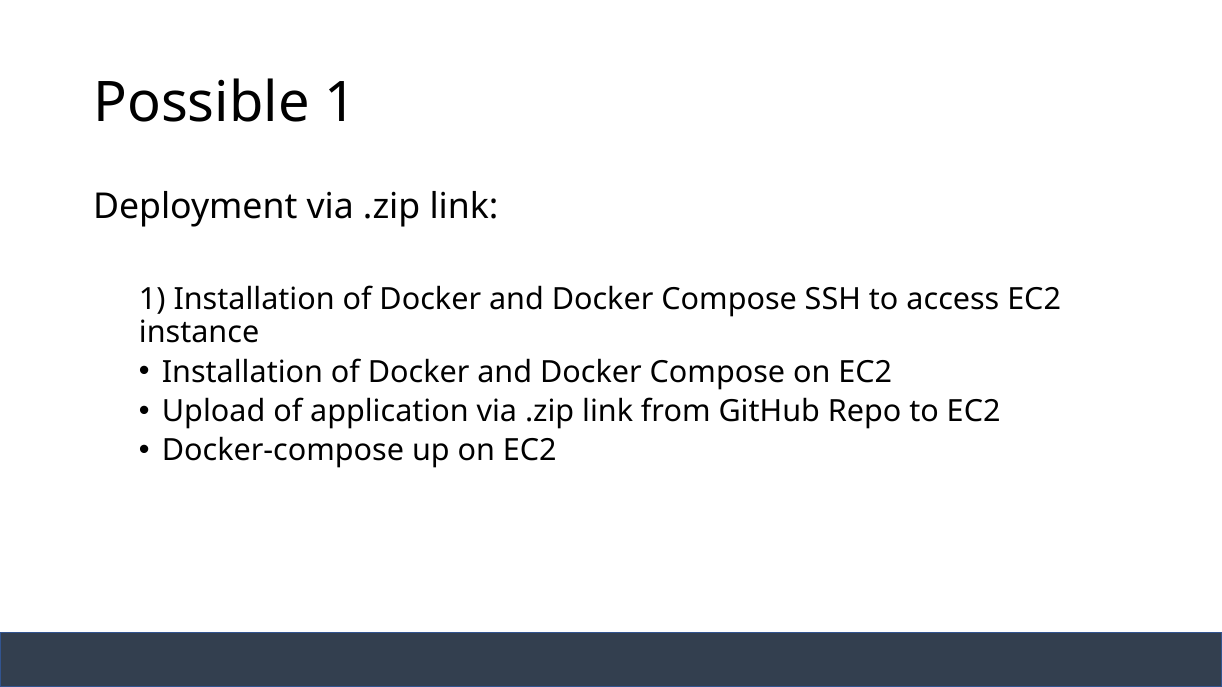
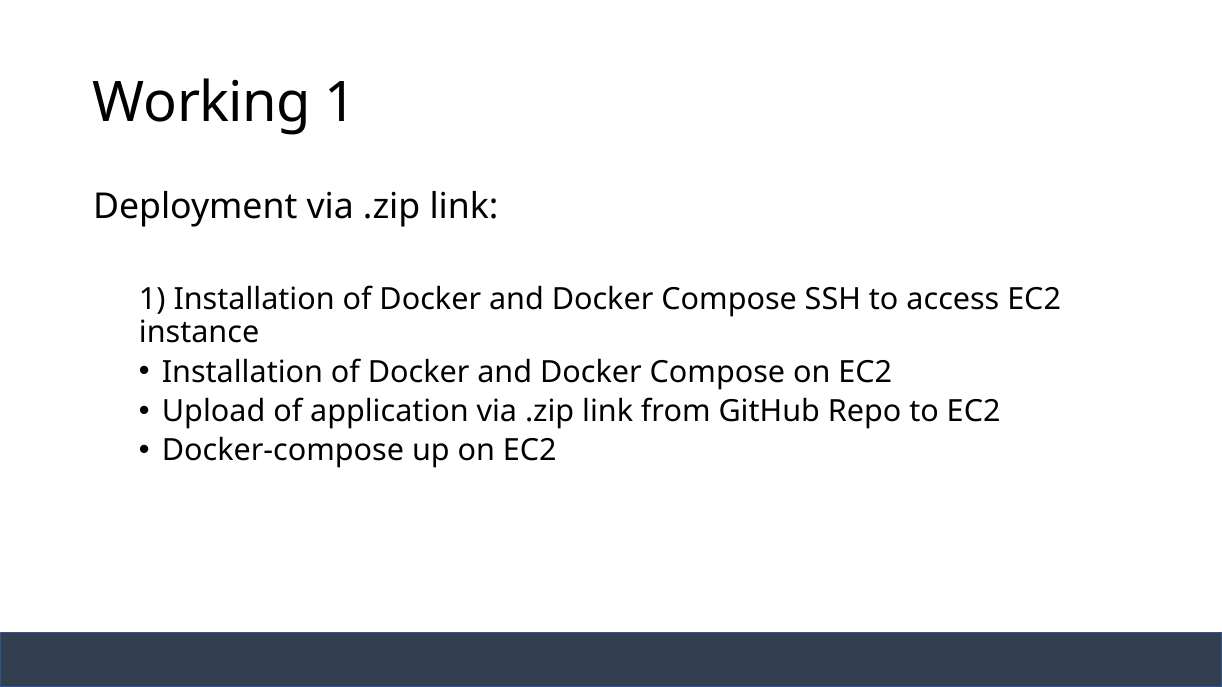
Possible: Possible -> Working (202, 103)
